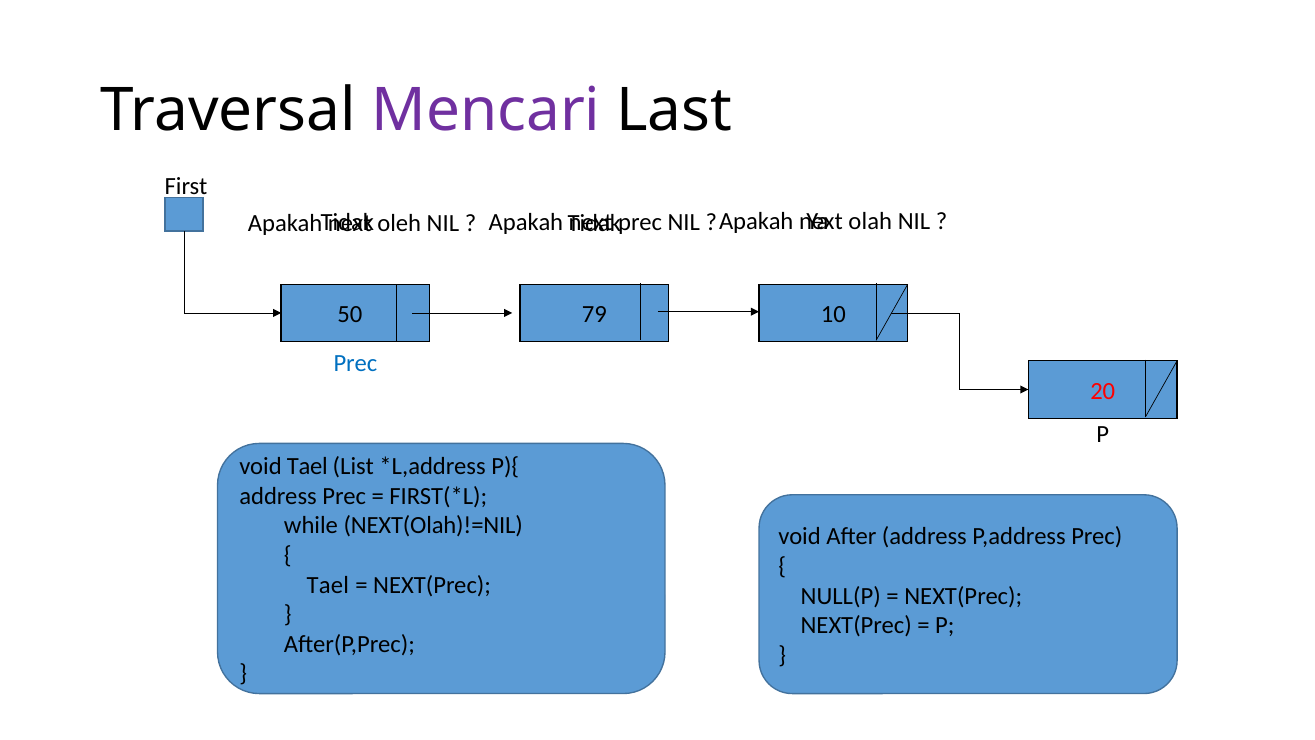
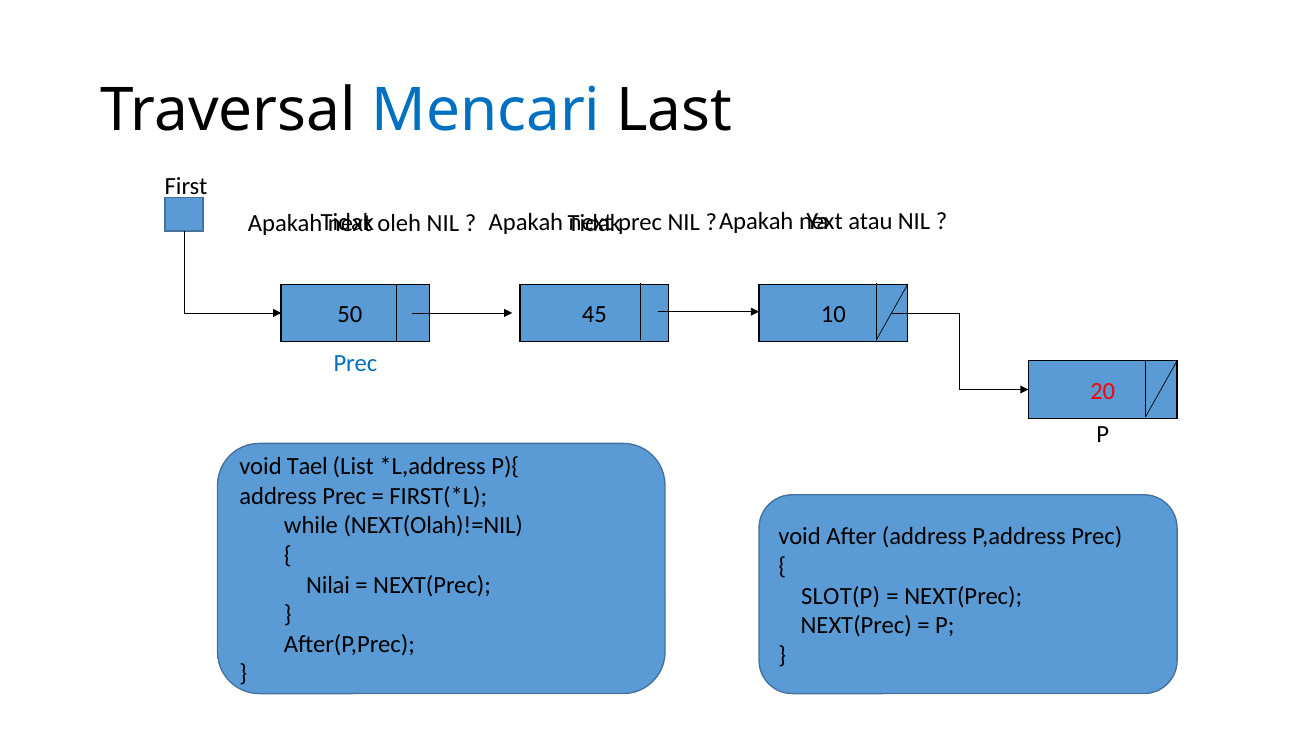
Mencari colour: purple -> blue (486, 110)
olah: olah -> atau (870, 221)
79: 79 -> 45 (594, 315)
Tael: Tael -> Nilai (328, 585)
NULL(P: NULL(P -> SLOT(P (841, 596)
